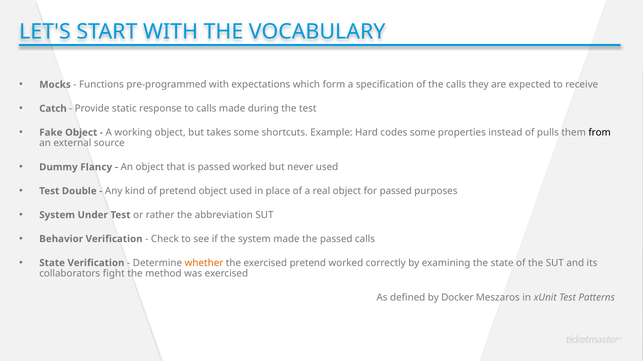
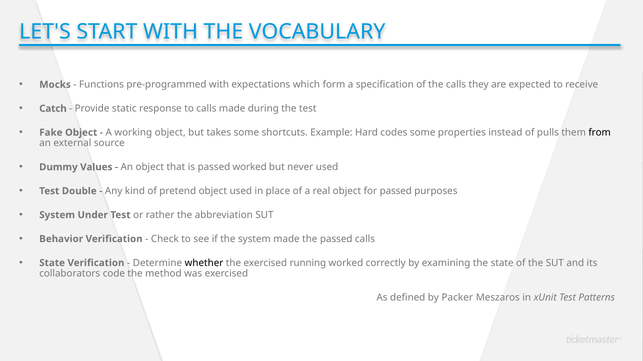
Flancy: Flancy -> Values (96, 167)
whether colour: orange -> black (204, 263)
exercised pretend: pretend -> running (308, 263)
fight: fight -> code (114, 274)
Docker: Docker -> Packer (457, 298)
